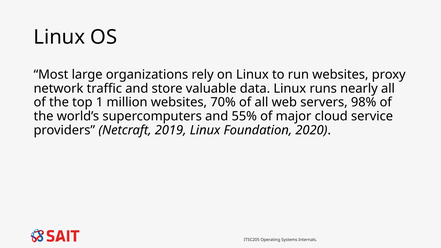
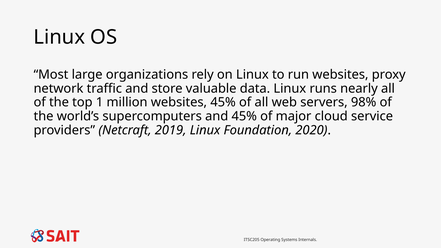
websites 70%: 70% -> 45% (223, 102)
and 55%: 55% -> 45% (244, 116)
